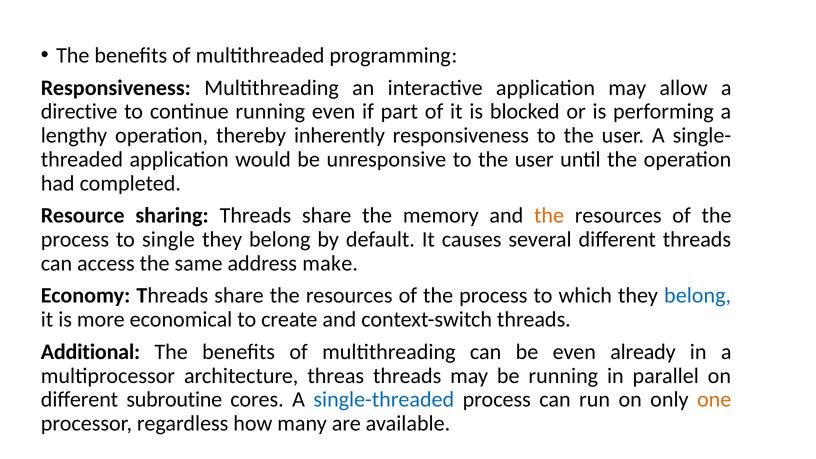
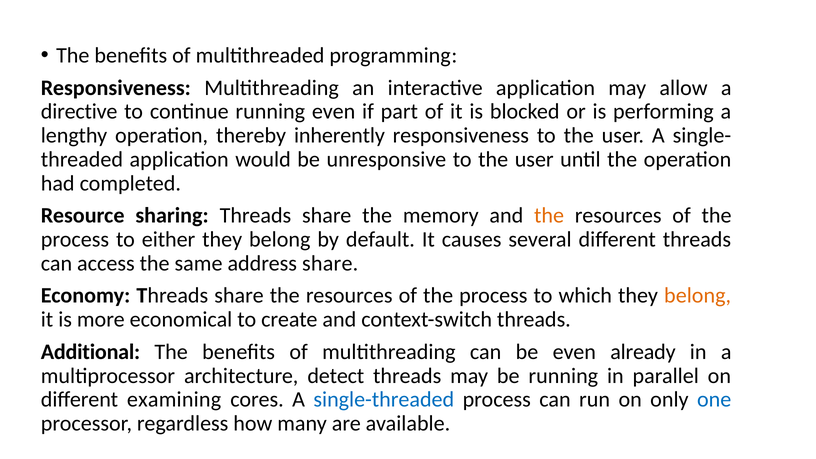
single: single -> either (169, 239)
address make: make -> share (330, 263)
belong colour: blue -> orange (698, 296)
threas: threas -> detect (336, 376)
subroutine: subroutine -> examining (174, 400)
one colour: orange -> blue (714, 400)
